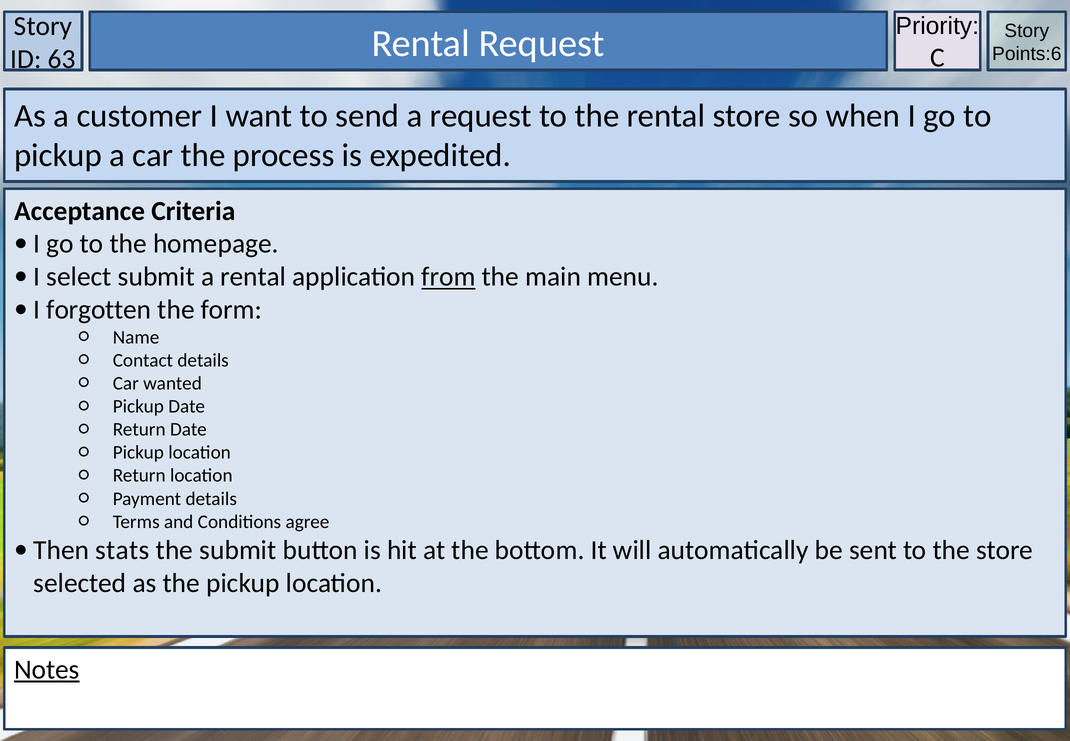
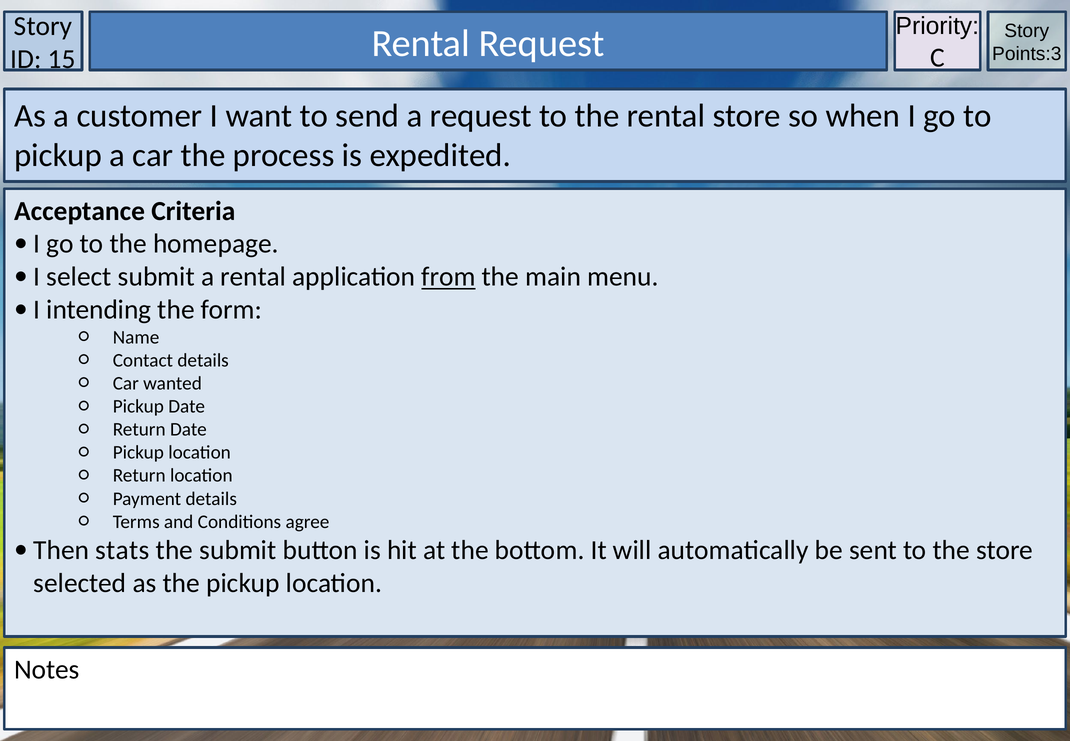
Points:6: Points:6 -> Points:3 (1027, 54)
63: 63 -> 15 (62, 59)
forgotten: forgotten -> intending (99, 310)
Notes underline: present -> none (47, 669)
